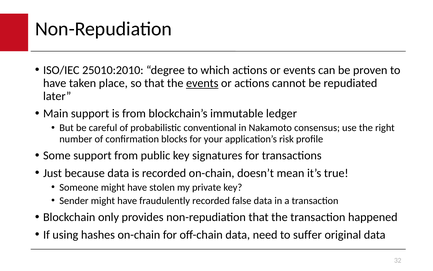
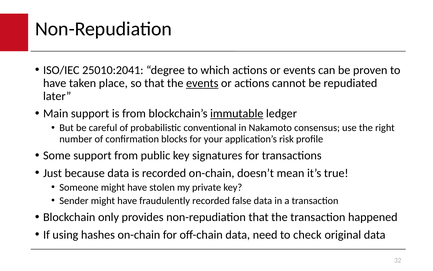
25010:2010: 25010:2010 -> 25010:2041 (113, 70)
immutable underline: none -> present (237, 113)
suffer: suffer -> check (307, 234)
